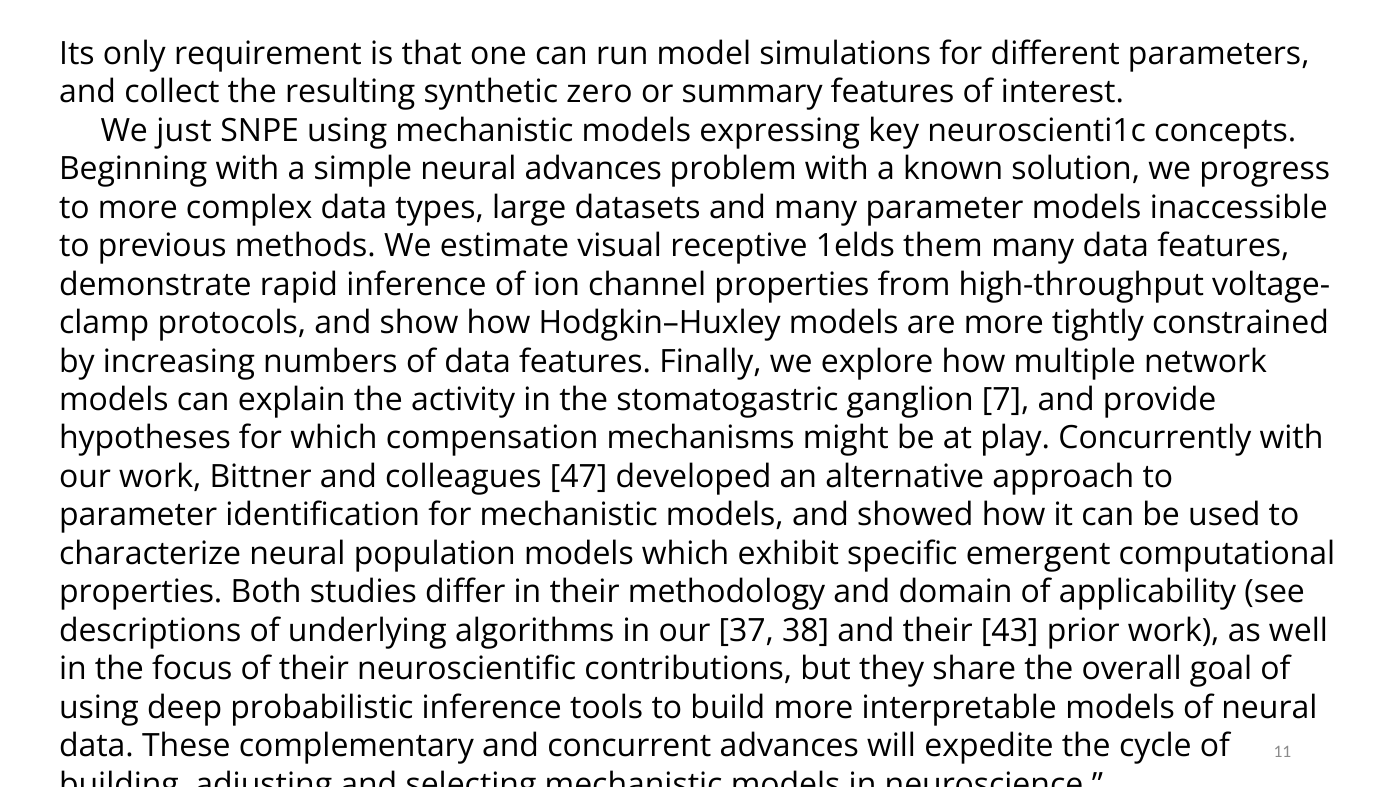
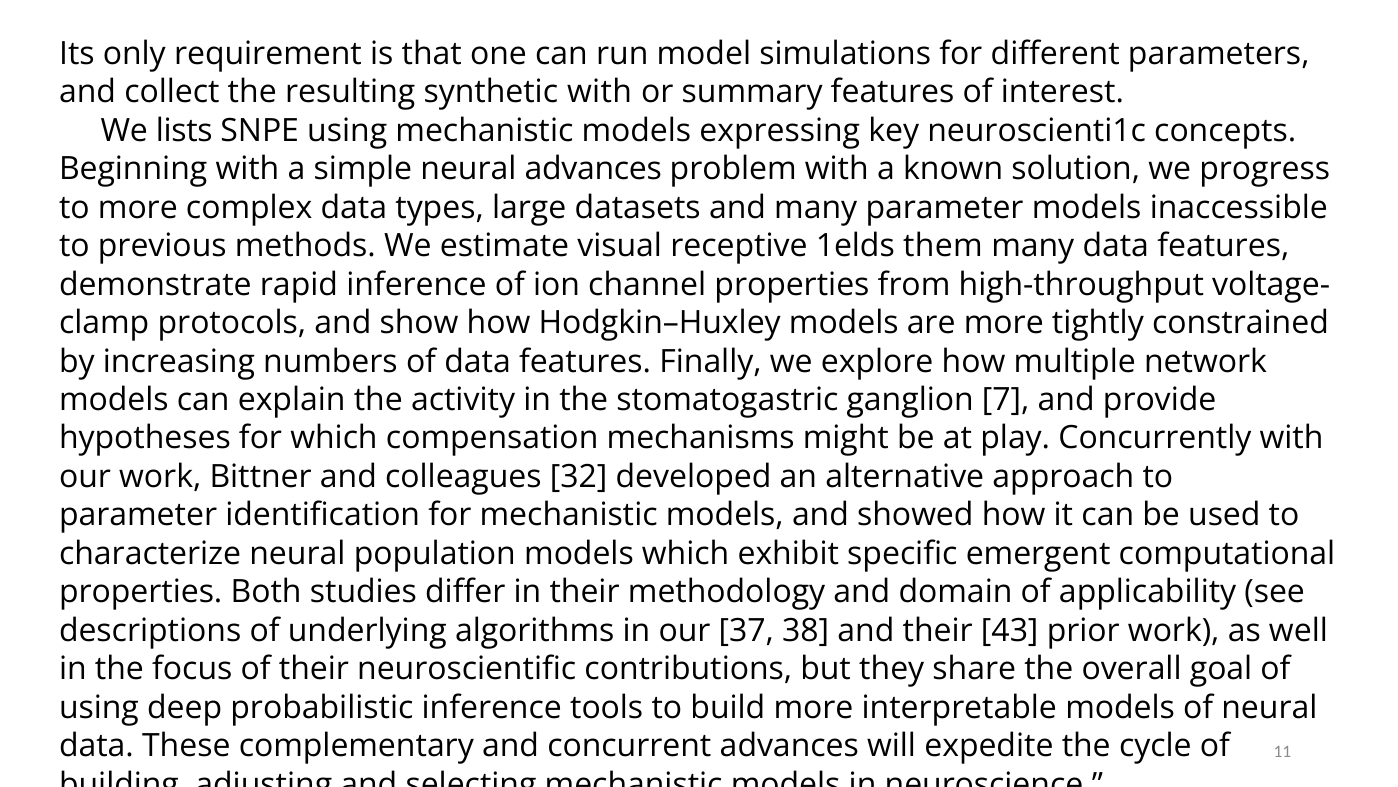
synthetic zero: zero -> with (600, 92)
just: just -> lists (184, 131)
47: 47 -> 32 (579, 476)
